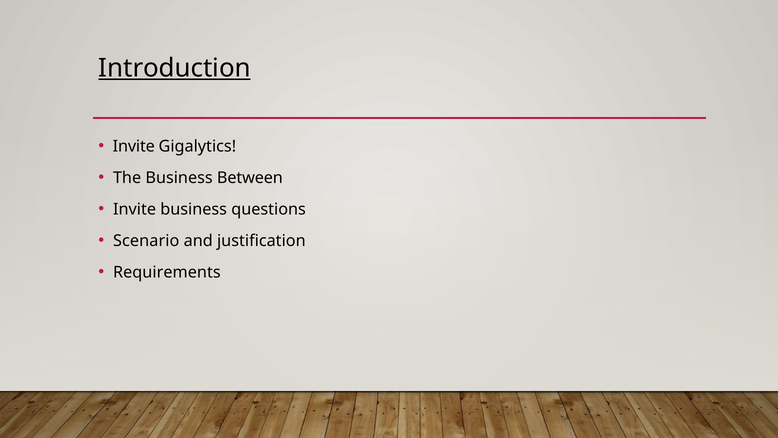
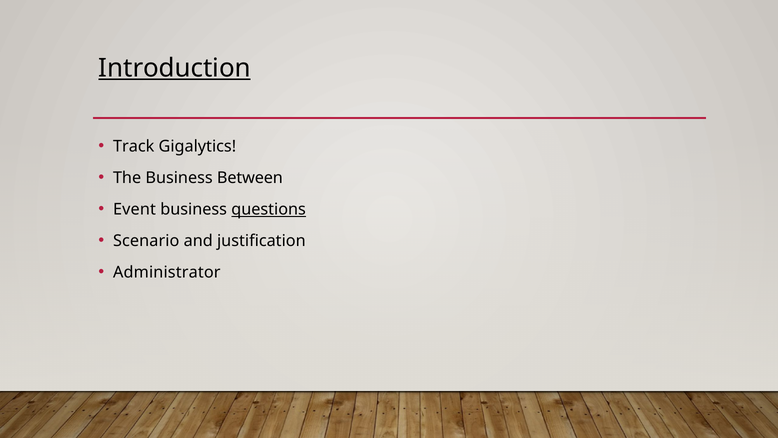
Invite: Invite -> Track (134, 146)
Invite: Invite -> Event (134, 209)
questions underline: none -> present (269, 209)
Requirements: Requirements -> Administrator (167, 272)
